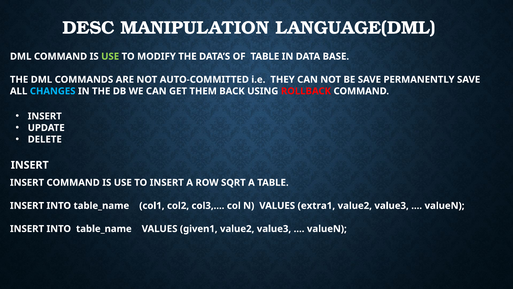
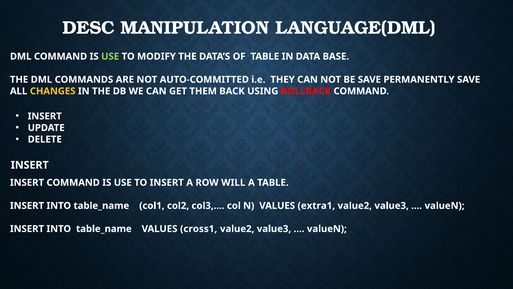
CHANGES colour: light blue -> yellow (53, 91)
SQRT: SQRT -> WILL (233, 182)
given1: given1 -> cross1 (199, 229)
